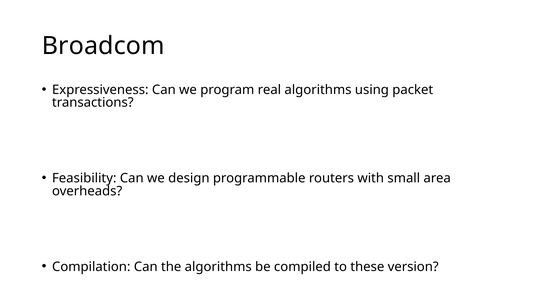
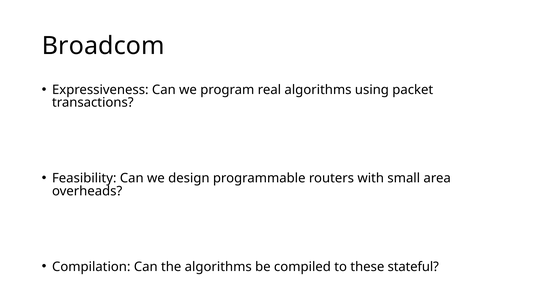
version: version -> stateful (413, 267)
